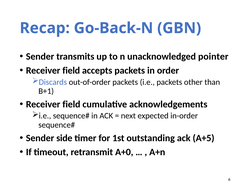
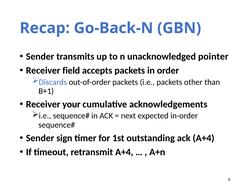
field: field -> your (71, 104)
side: side -> sign (64, 138)
ack A+5: A+5 -> A+4 (204, 138)
retransmit A+0: A+0 -> A+4 (124, 152)
